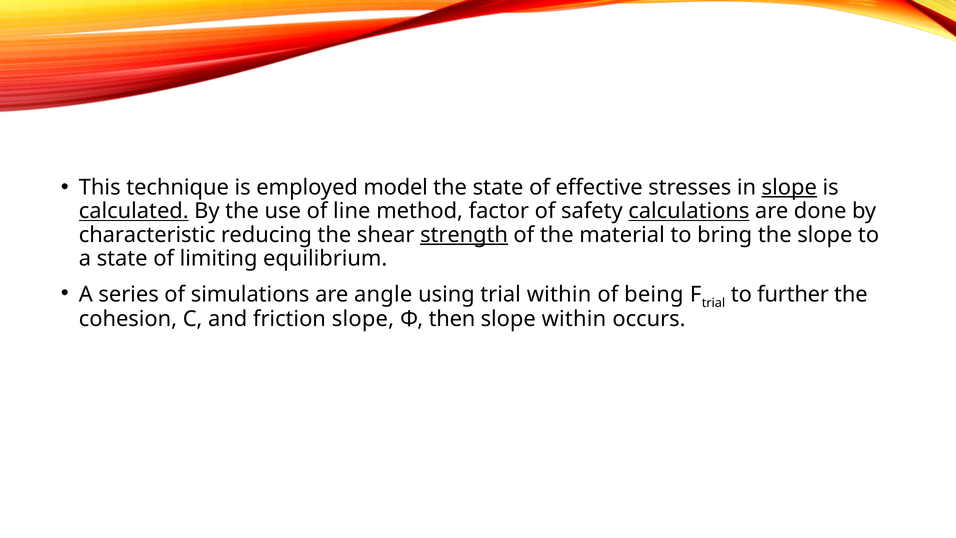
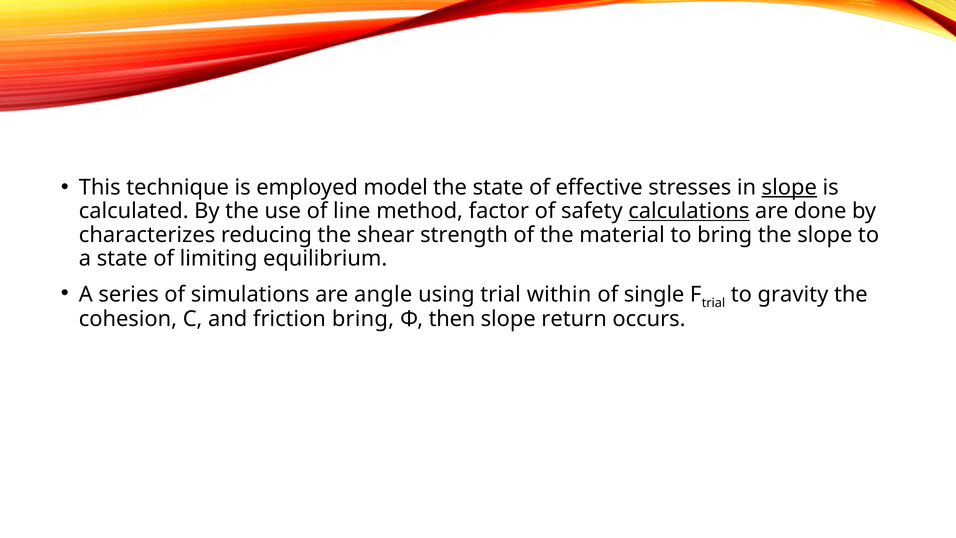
calculated underline: present -> none (134, 211)
characteristic: characteristic -> characterizes (147, 235)
strength underline: present -> none (464, 235)
being: being -> single (654, 295)
further: further -> gravity (793, 295)
friction slope: slope -> bring (363, 319)
slope within: within -> return (574, 319)
